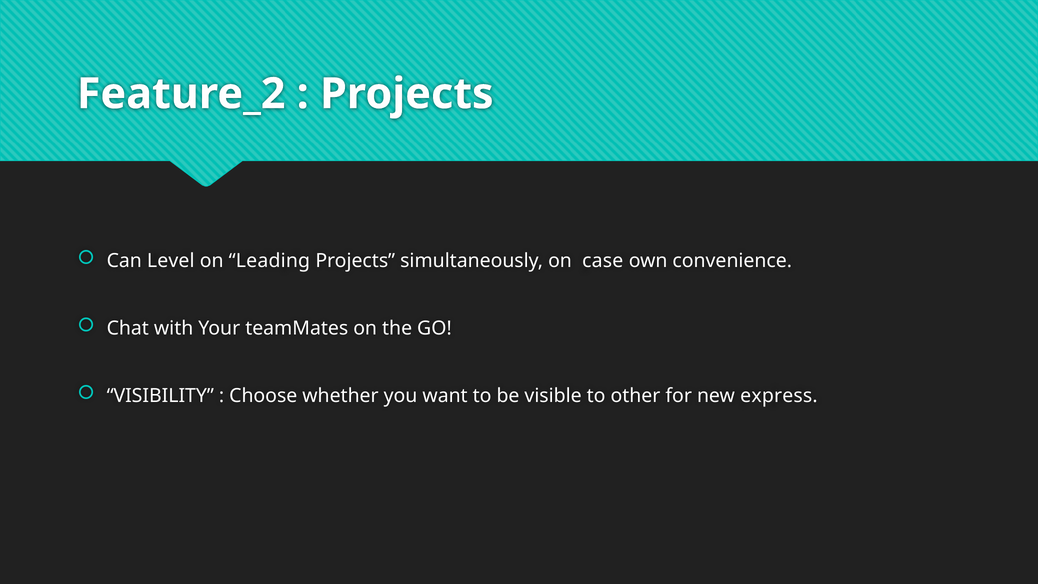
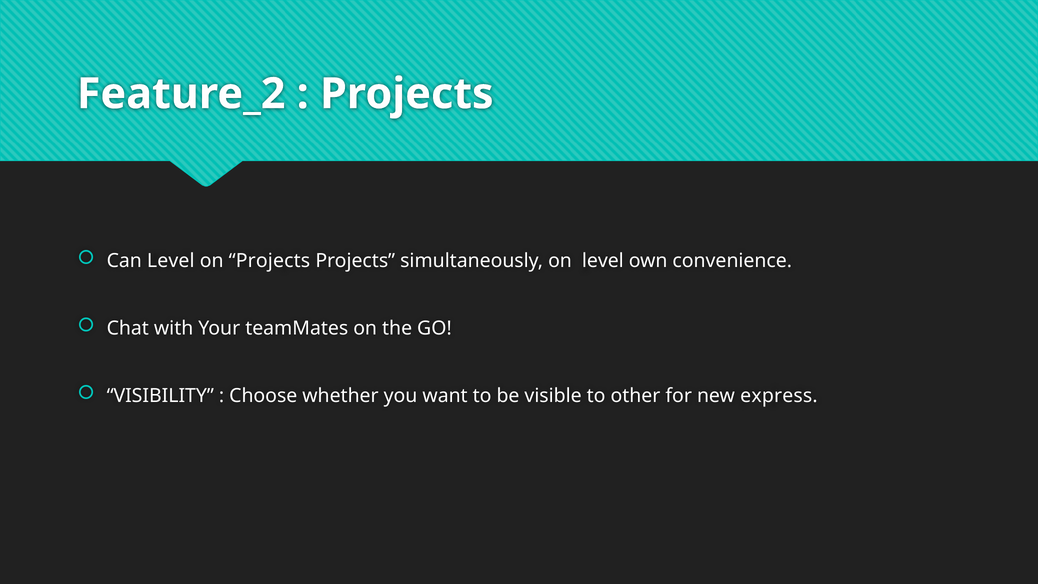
on Leading: Leading -> Projects (269, 261)
on case: case -> level (603, 261)
